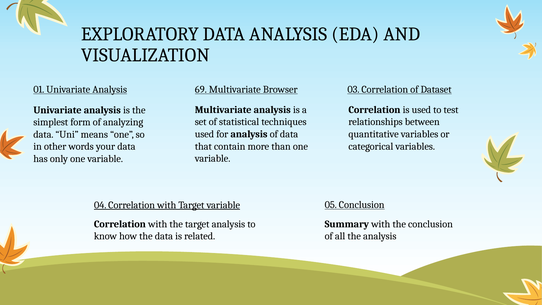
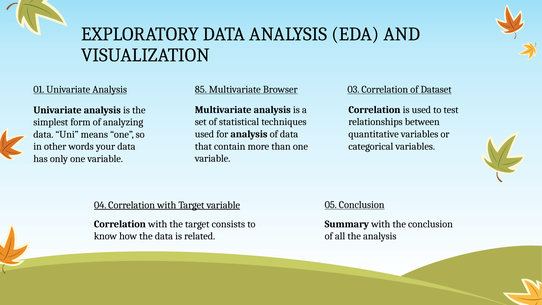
69: 69 -> 85 (201, 89)
target analysis: analysis -> consists (228, 224)
